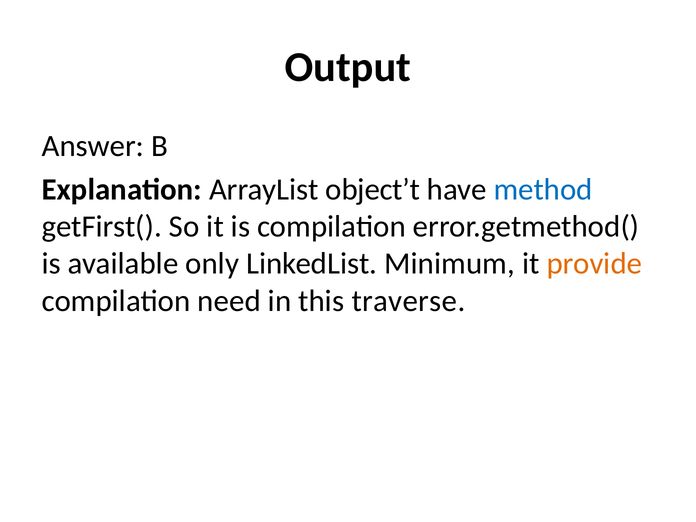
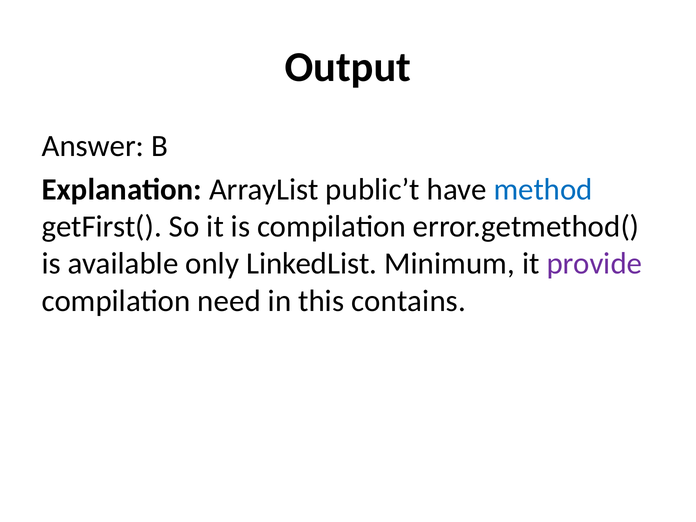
object’t: object’t -> public’t (373, 189)
provide colour: orange -> purple (594, 264)
traverse: traverse -> contains (409, 301)
